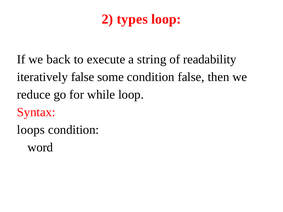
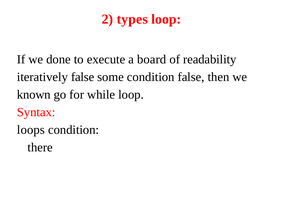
back: back -> done (59, 59)
string: string -> board (152, 59)
reduce: reduce -> known (34, 95)
word: word -> there (40, 147)
